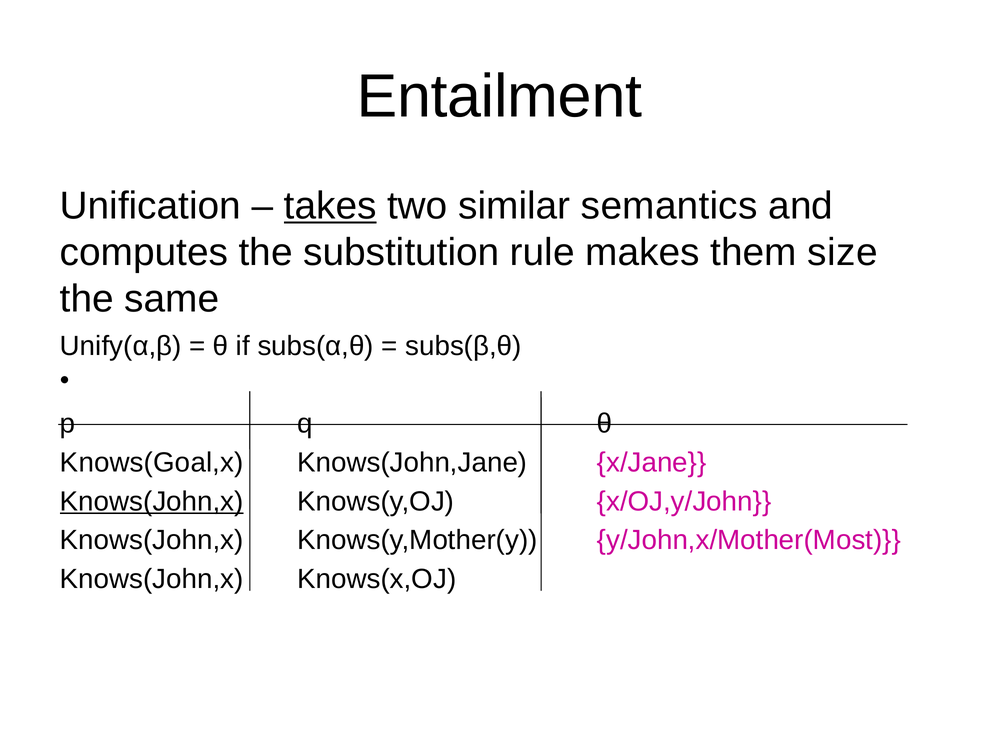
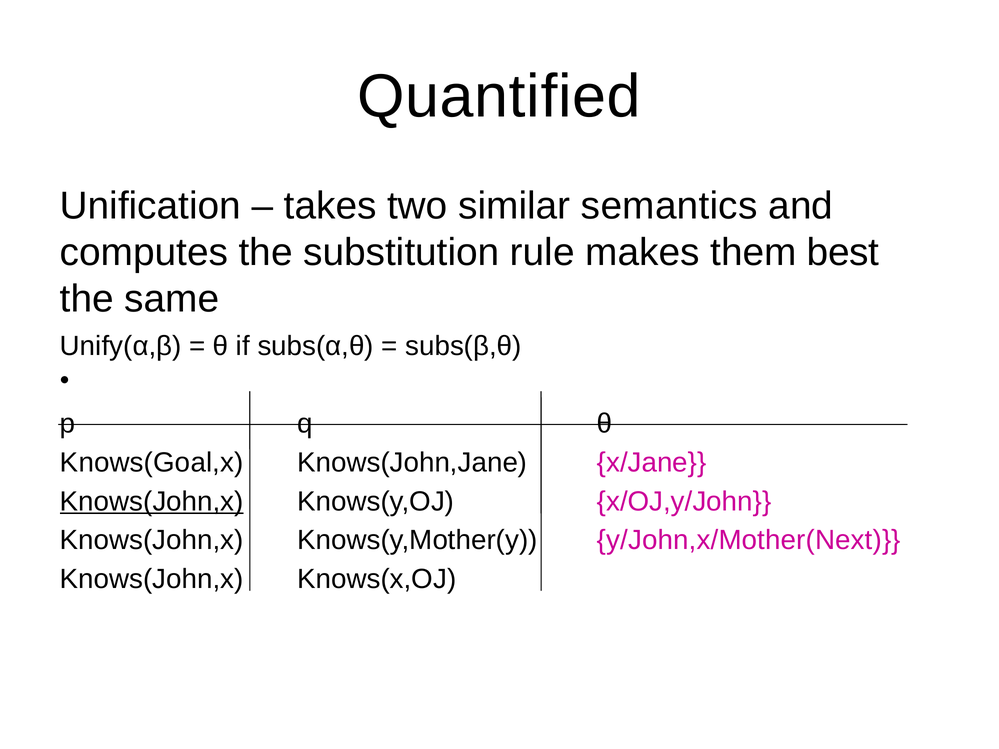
Entailment: Entailment -> Quantified (499, 97)
takes underline: present -> none (330, 206)
size: size -> best (843, 253)
y/John,x/Mother(Most: y/John,x/Mother(Most -> y/John,x/Mother(Next (749, 540)
